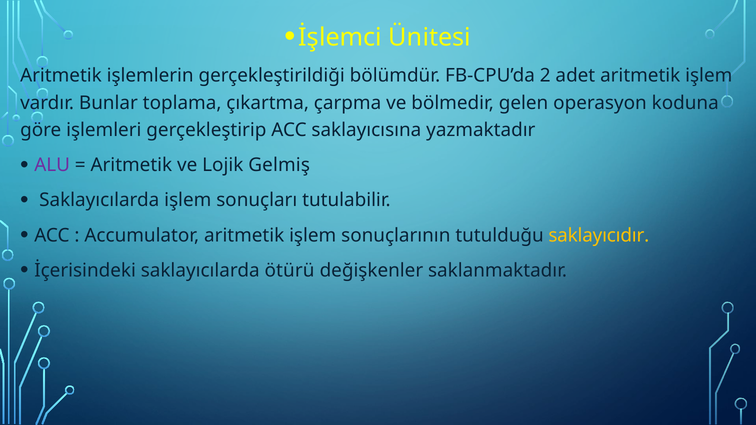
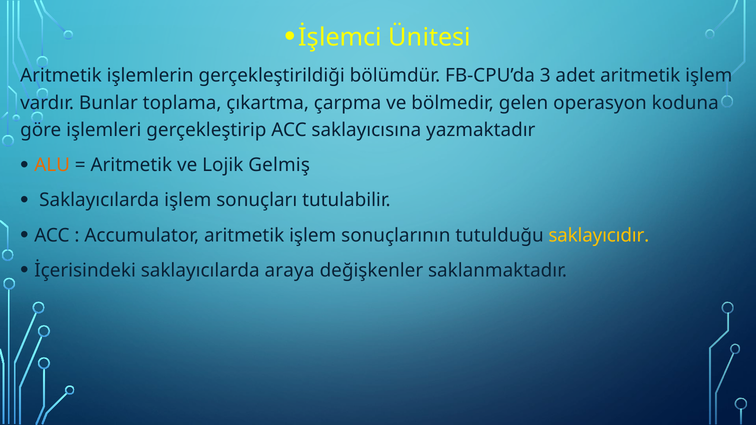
2: 2 -> 3 (545, 76)
ALU colour: purple -> orange (52, 165)
ötürü: ötürü -> araya (290, 271)
